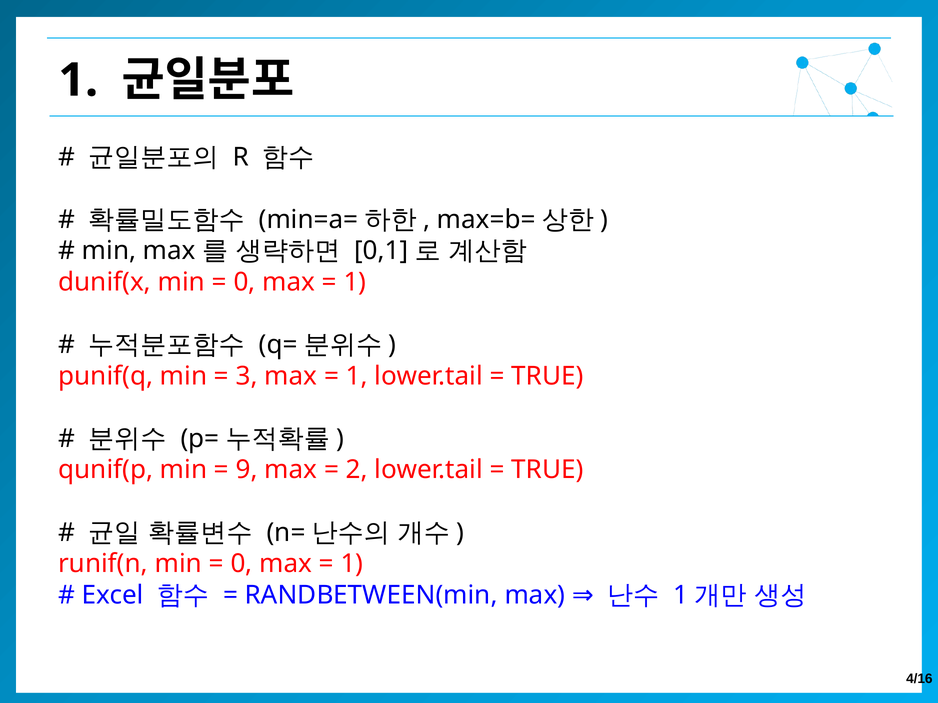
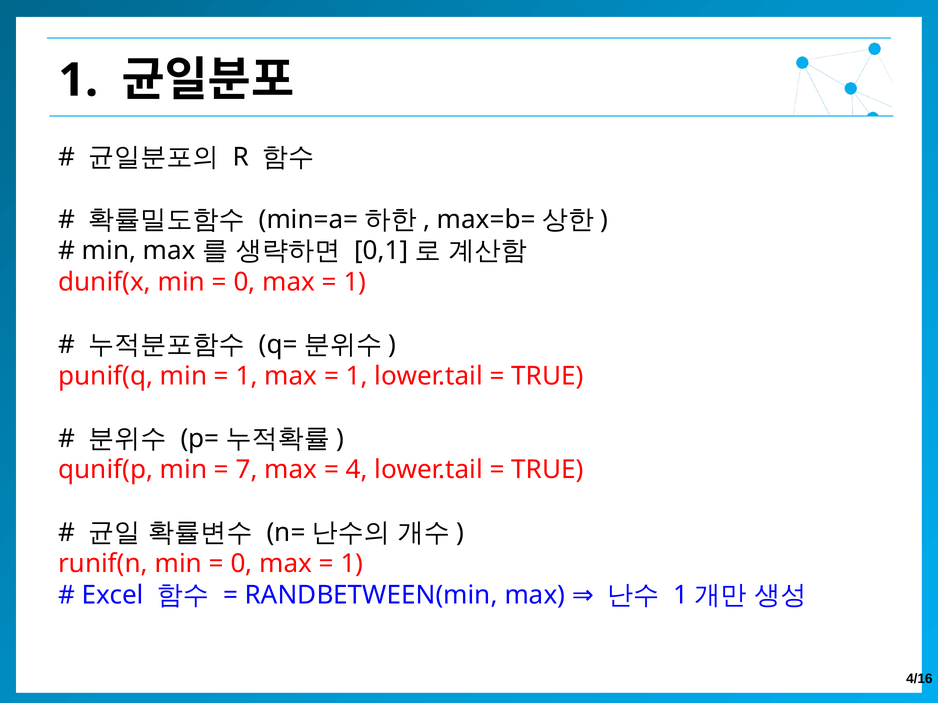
3: 3 -> 1 (247, 376)
9: 9 -> 7 (247, 470)
2: 2 -> 4 (357, 470)
